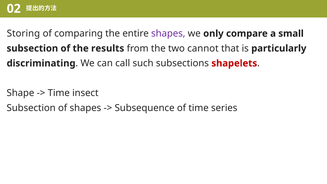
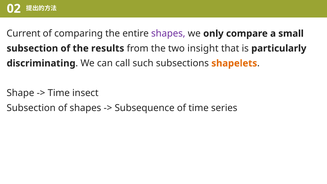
Storing: Storing -> Current (23, 34)
cannot: cannot -> insight (203, 48)
shapelets colour: red -> orange (234, 63)
